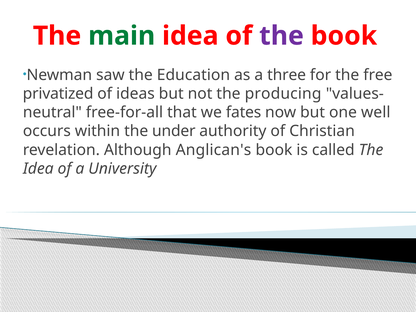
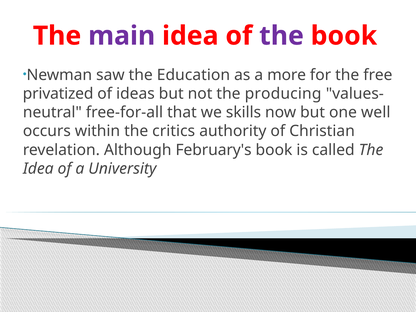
main colour: green -> purple (122, 36)
three: three -> more (287, 75)
fates: fates -> skills (244, 112)
under: under -> critics (174, 131)
Anglican's: Anglican's -> February's (214, 150)
